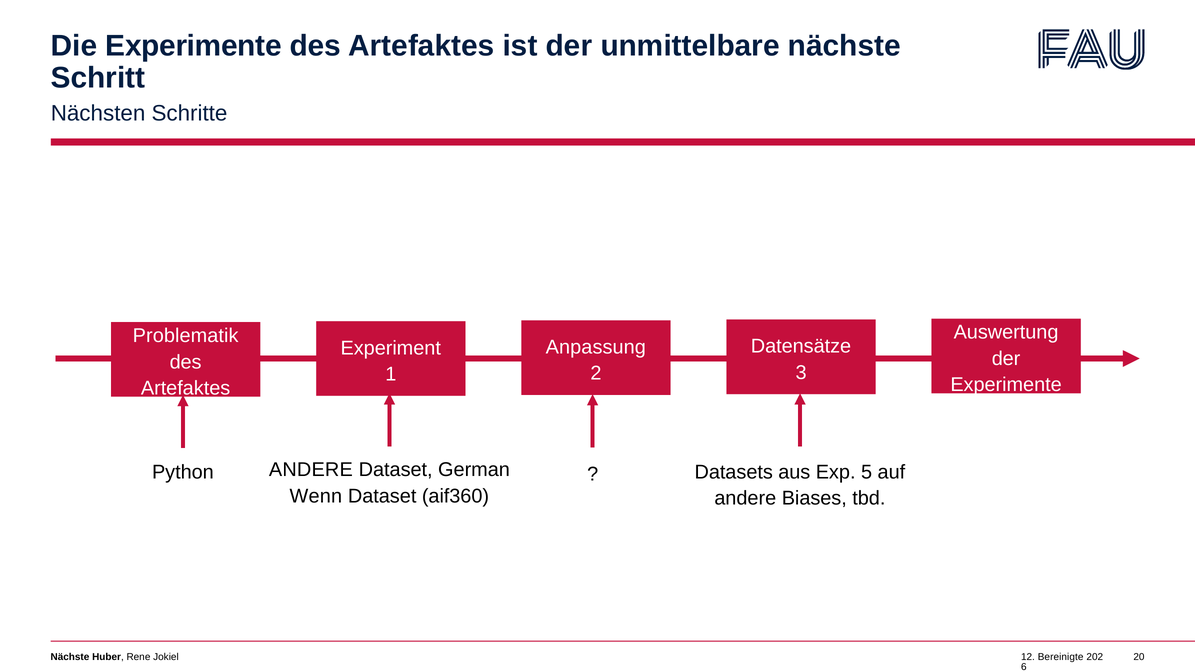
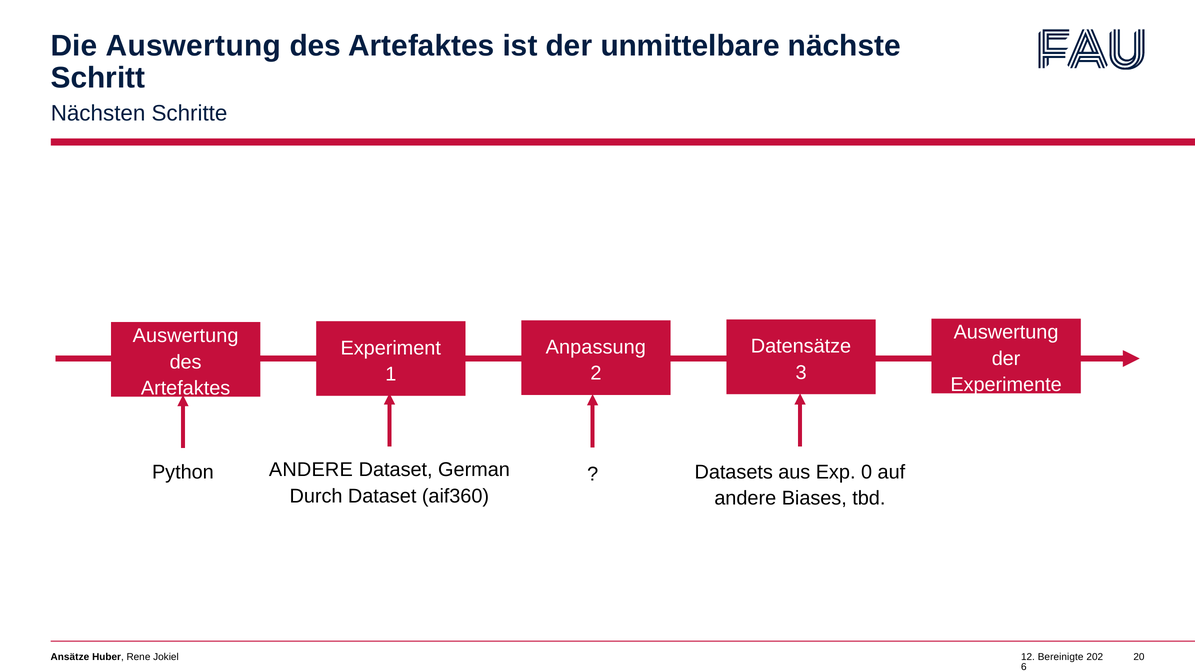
Die Experimente: Experimente -> Auswertung (193, 46)
Problematik: Problematik -> Auswertung (186, 336)
5: 5 -> 0 (867, 472)
Wenn: Wenn -> Durch (316, 496)
Nächste: Nächste -> Ansätze (70, 657)
